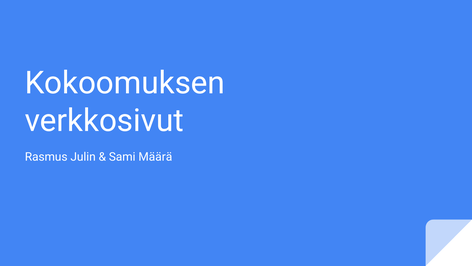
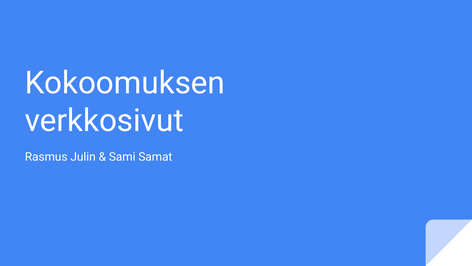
Määrä: Määrä -> Samat (155, 157)
